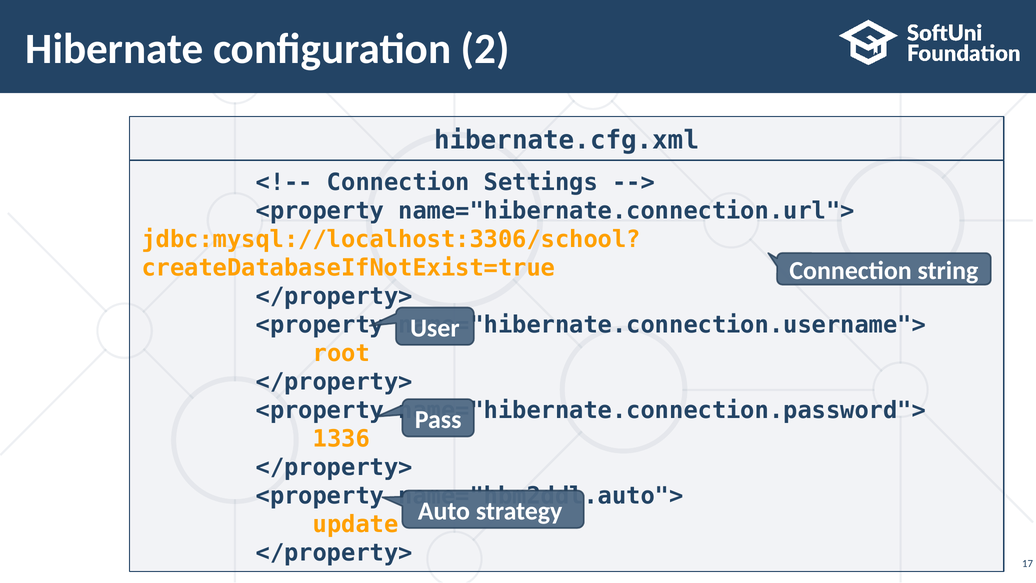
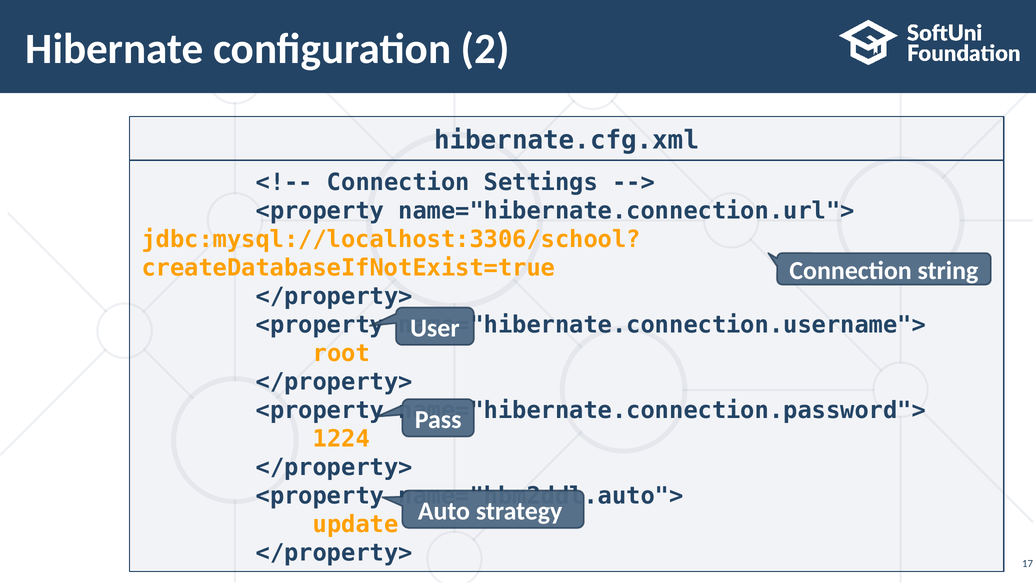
1336: 1336 -> 1224 (341, 439)
